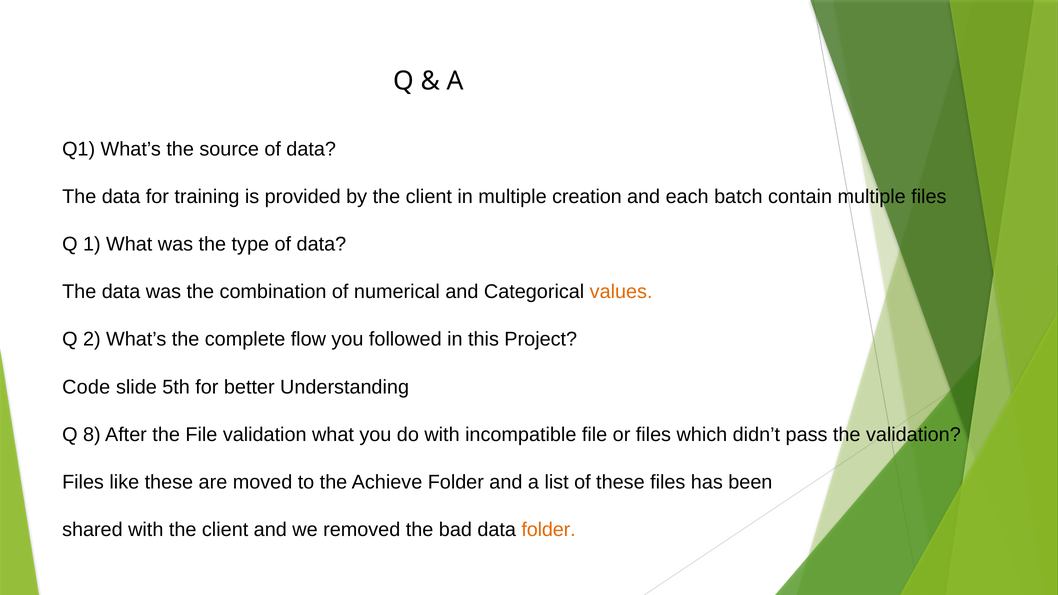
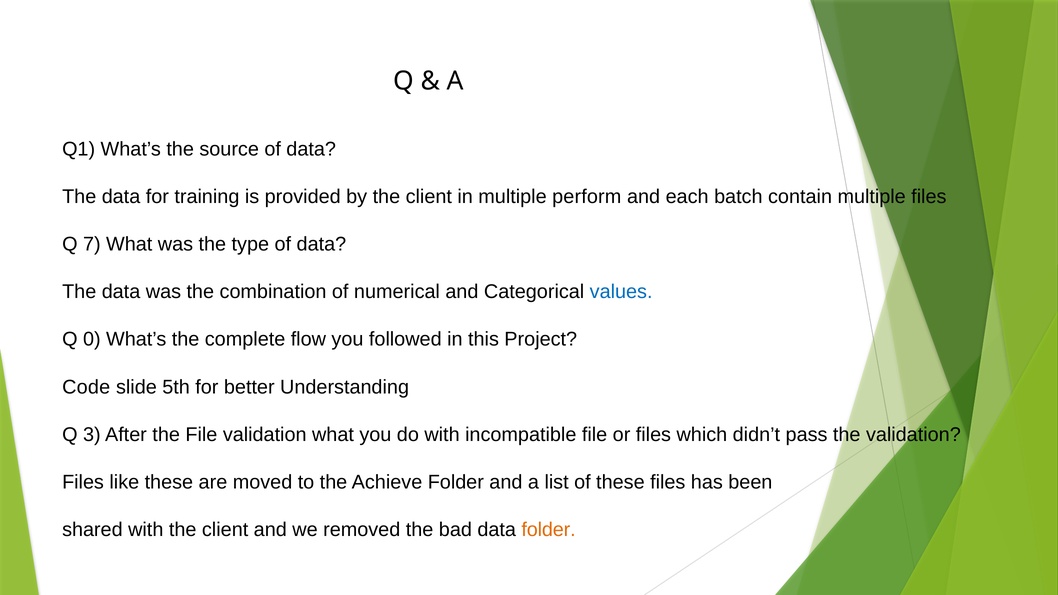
creation: creation -> perform (587, 197)
1: 1 -> 7 (92, 244)
values colour: orange -> blue (621, 292)
2: 2 -> 0 (92, 339)
8: 8 -> 3 (92, 435)
